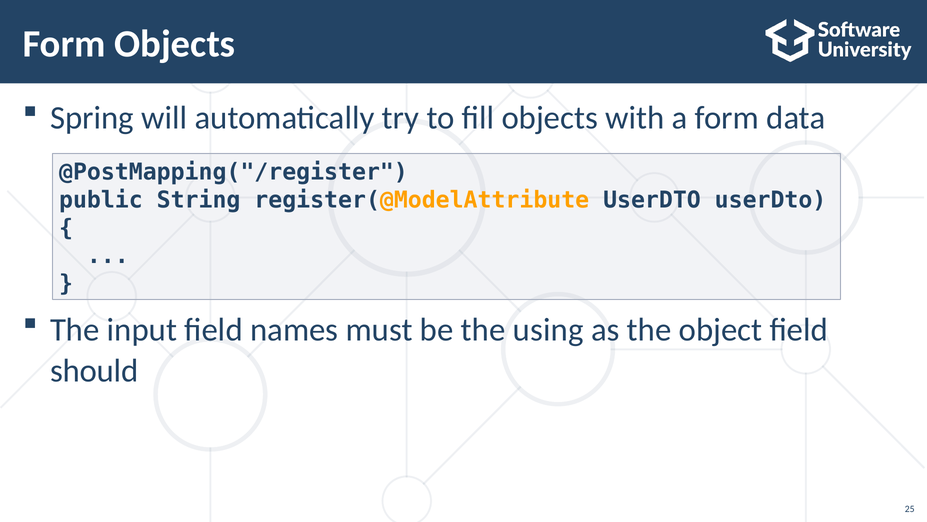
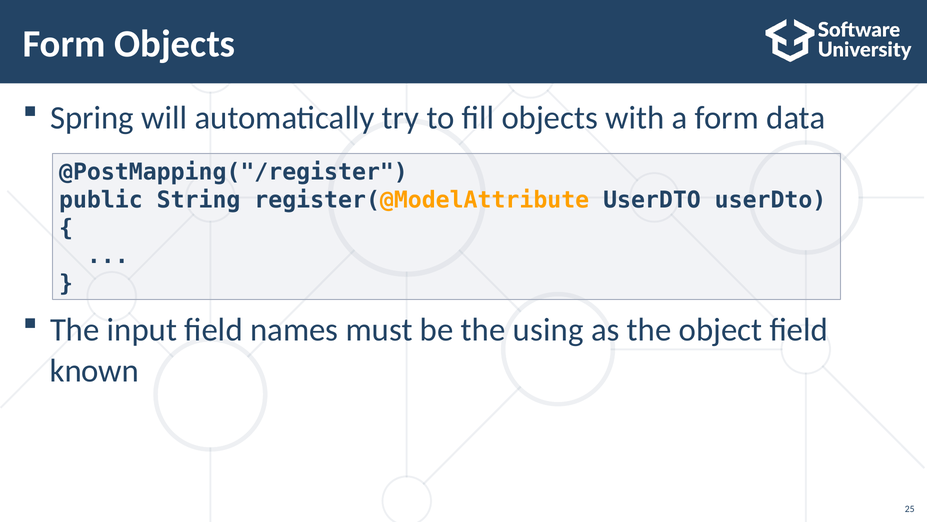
should: should -> known (94, 371)
